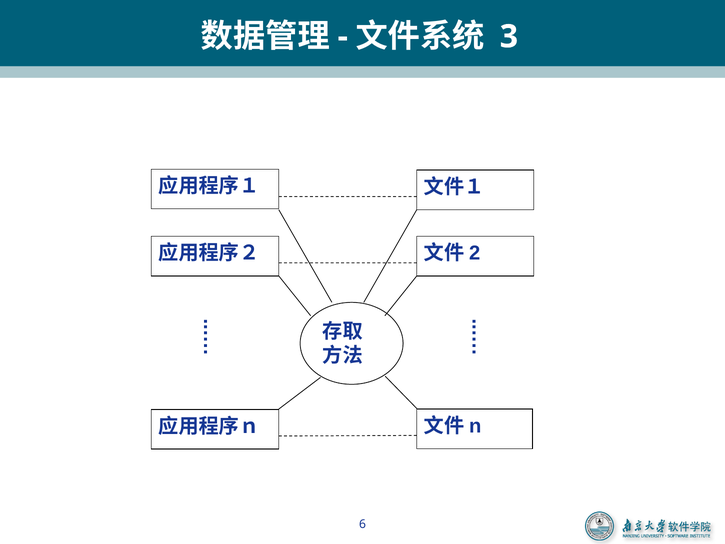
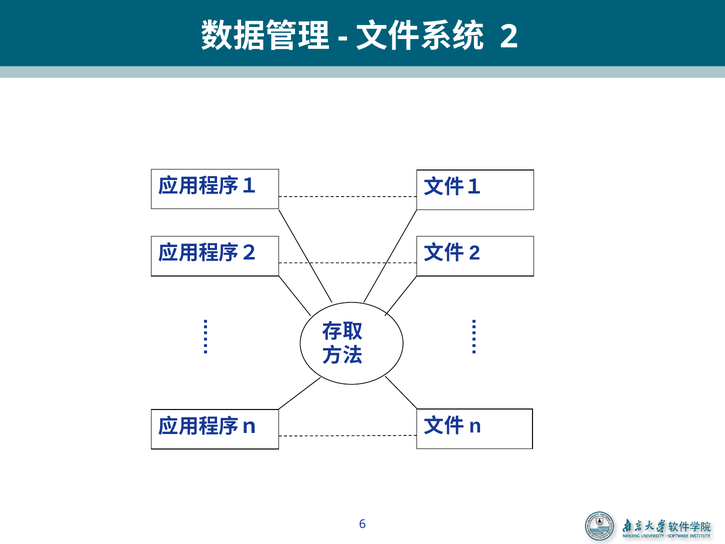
3: 3 -> 2 (509, 37)
